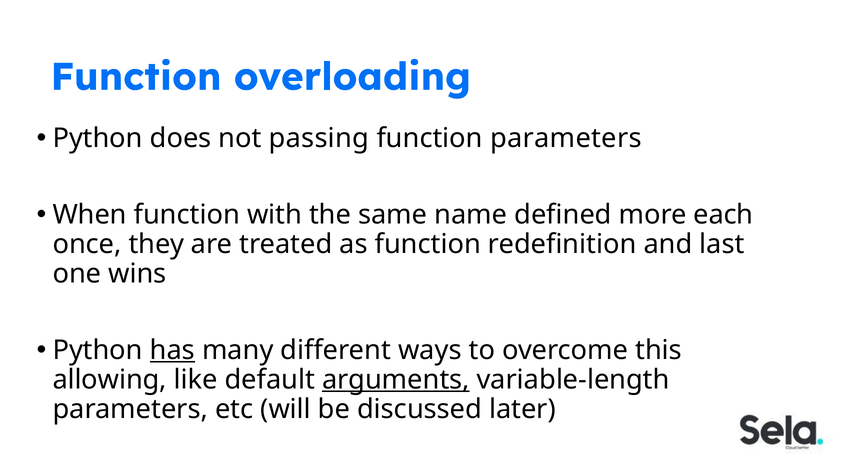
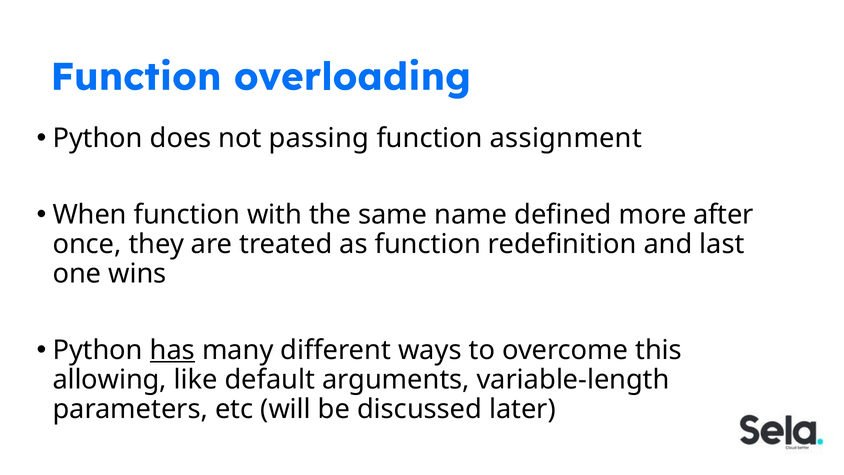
function parameters: parameters -> assignment (566, 138)
each: each -> after (723, 215)
arguments underline: present -> none (396, 379)
